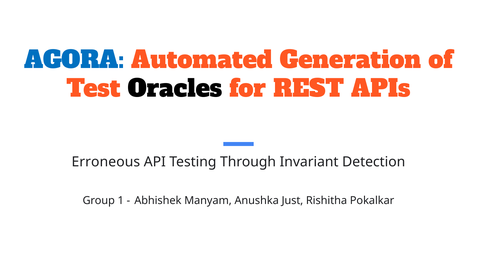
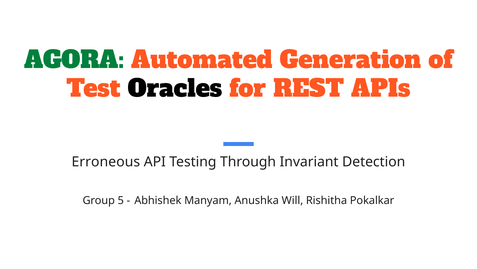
AGORA colour: blue -> green (74, 60)
1: 1 -> 5 (121, 200)
Just: Just -> Will (292, 200)
